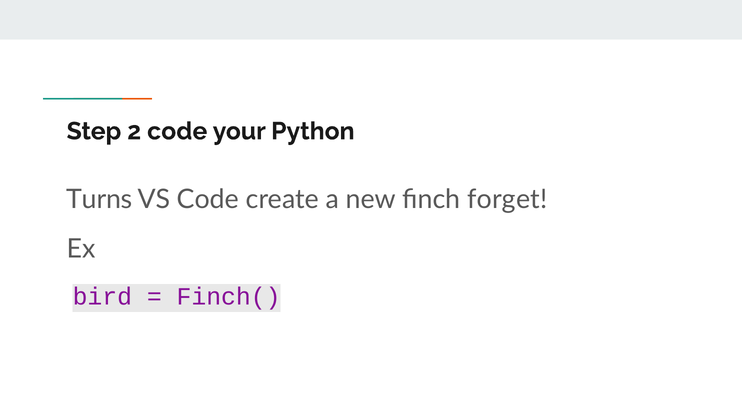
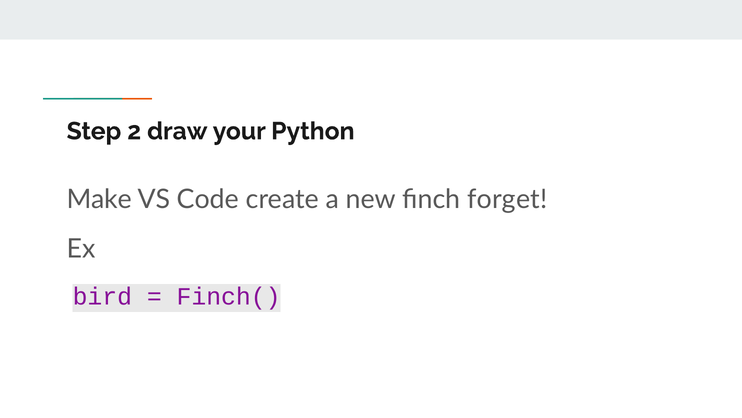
2 code: code -> draw (177, 131)
Turns: Turns -> Make (99, 199)
